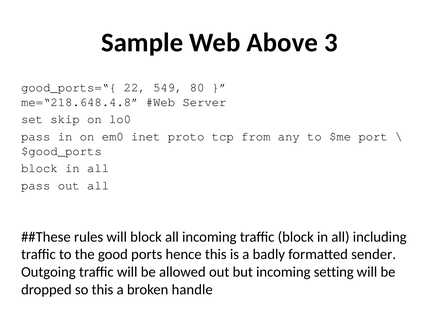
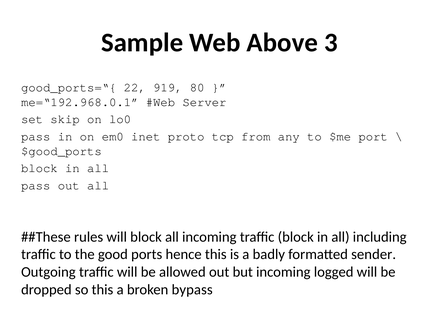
549: 549 -> 919 (168, 87)
me=“218.648.4.8: me=“218.648.4.8 -> me=“192.968.0.1 (80, 102)
setting: setting -> logged (334, 271)
handle: handle -> bypass (192, 289)
